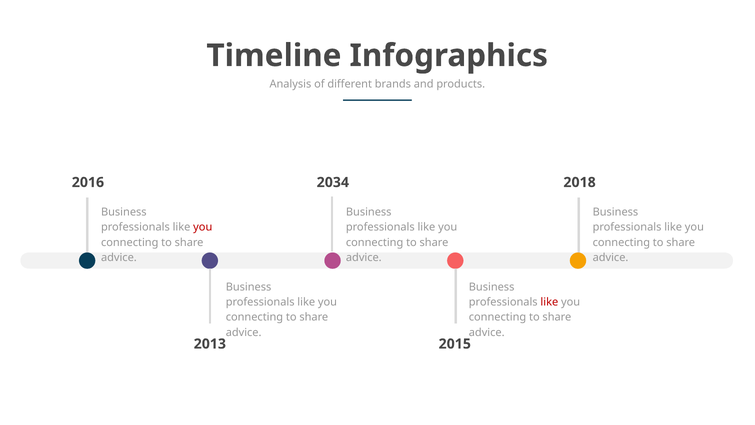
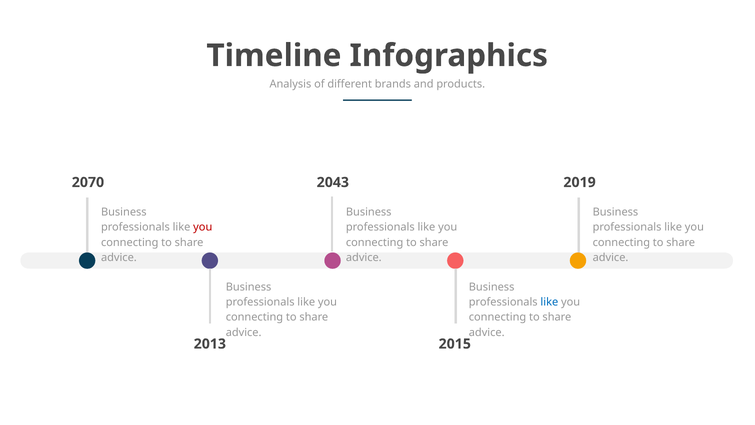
2016: 2016 -> 2070 (88, 182)
2034: 2034 -> 2043 (333, 182)
2018: 2018 -> 2019 (580, 182)
like colour: red -> blue (549, 302)
